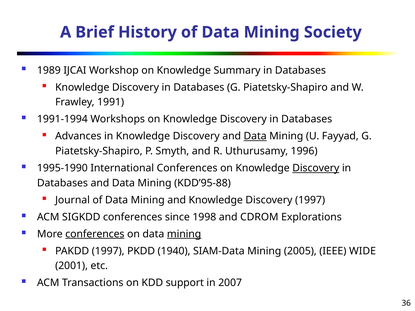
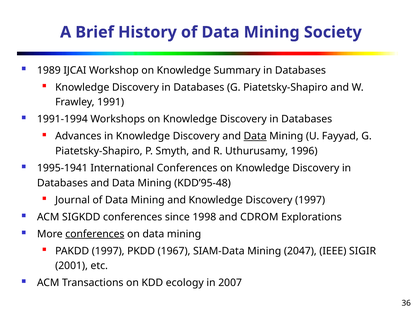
1995-1990: 1995-1990 -> 1995-1941 (62, 168)
Discovery underline: present -> none (316, 168)
KDD’95-88: KDD’95-88 -> KDD’95-48 (203, 183)
mining underline: present -> none (184, 234)
1940: 1940 -> 1967 (174, 251)
2005: 2005 -> 2047 (300, 251)
WIDE: WIDE -> SIGIR (363, 251)
support: support -> ecology (185, 283)
